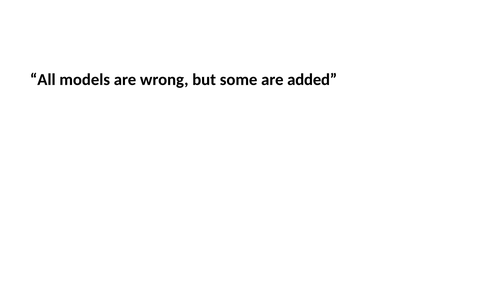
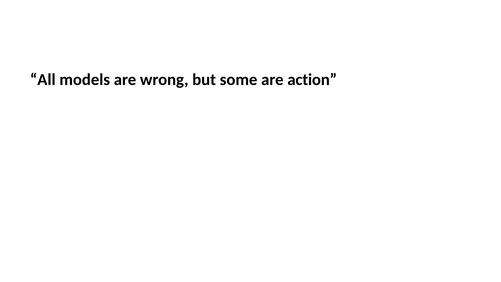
added: added -> action (312, 79)
